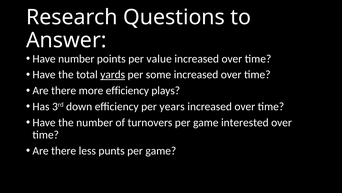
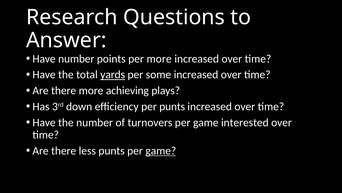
per value: value -> more (159, 59)
more efficiency: efficiency -> achieving (127, 90)
per years: years -> punts (172, 106)
game underline: none -> present (161, 150)
